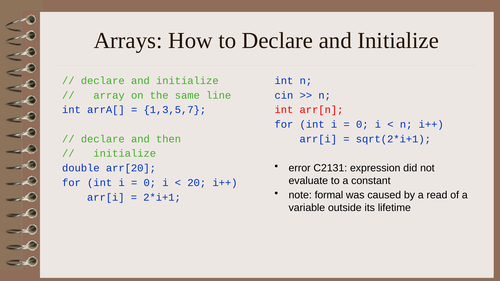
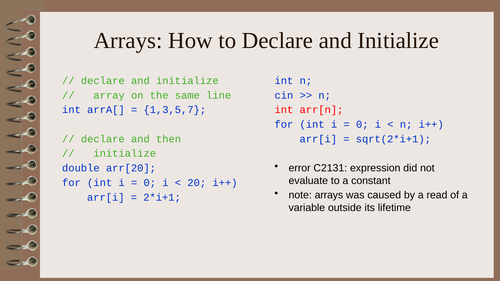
note formal: formal -> arrays (329, 195)
